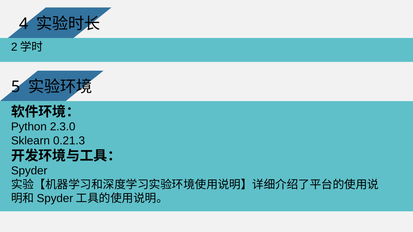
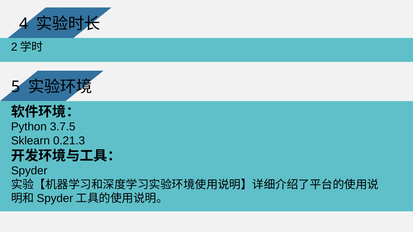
2.3.0: 2.3.0 -> 3.7.5 (63, 127)
